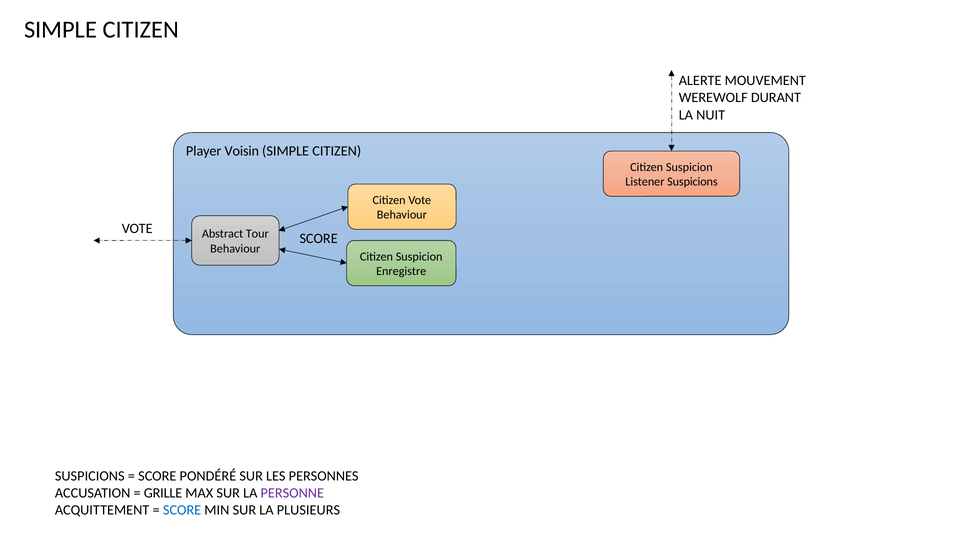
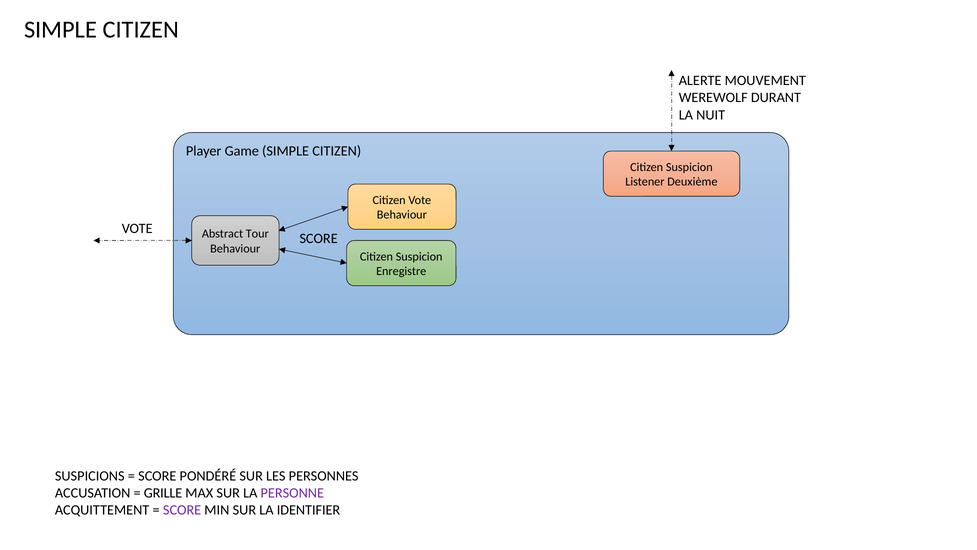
Voisin: Voisin -> Game (242, 151)
Listener Suspicions: Suspicions -> Deuxième (692, 182)
SCORE colour: blue -> purple (182, 510)
PLUSIEURS: PLUSIEURS -> IDENTIFIER (309, 510)
